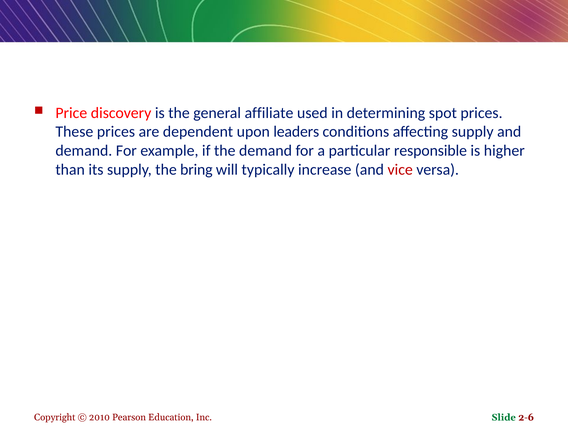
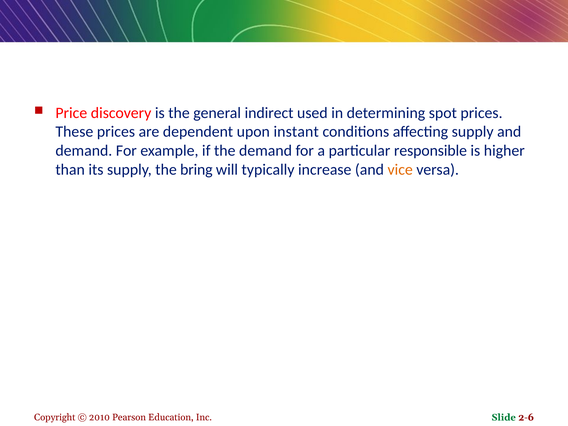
affiliate: affiliate -> indirect (269, 113)
leaders: leaders -> instant (296, 132)
vice colour: red -> orange (400, 170)
